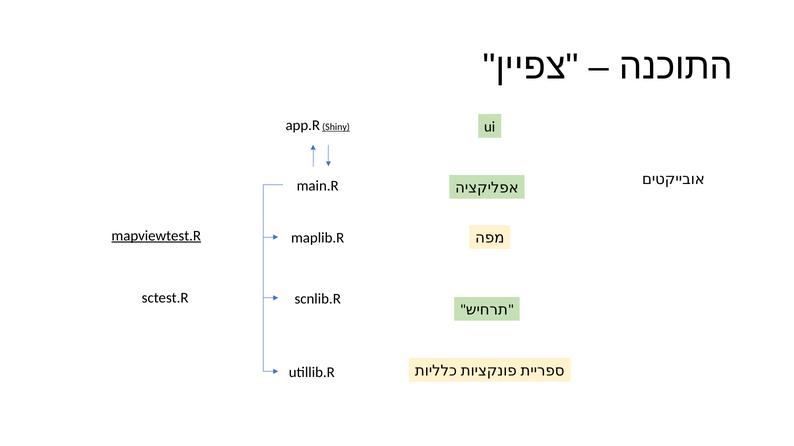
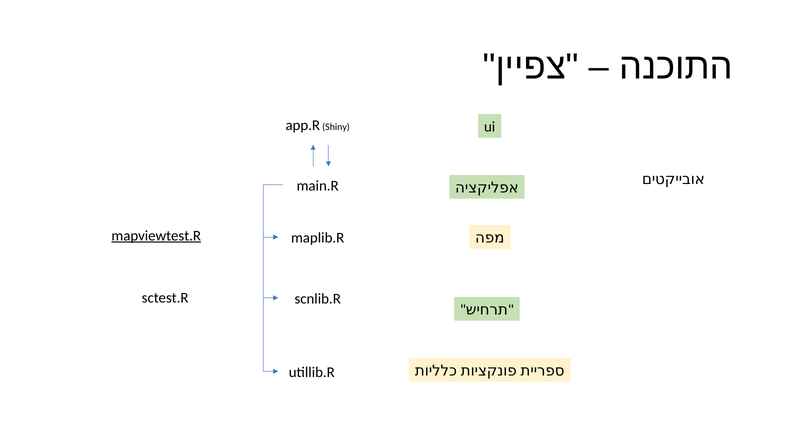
Shiny underline: present -> none (336, 127)
